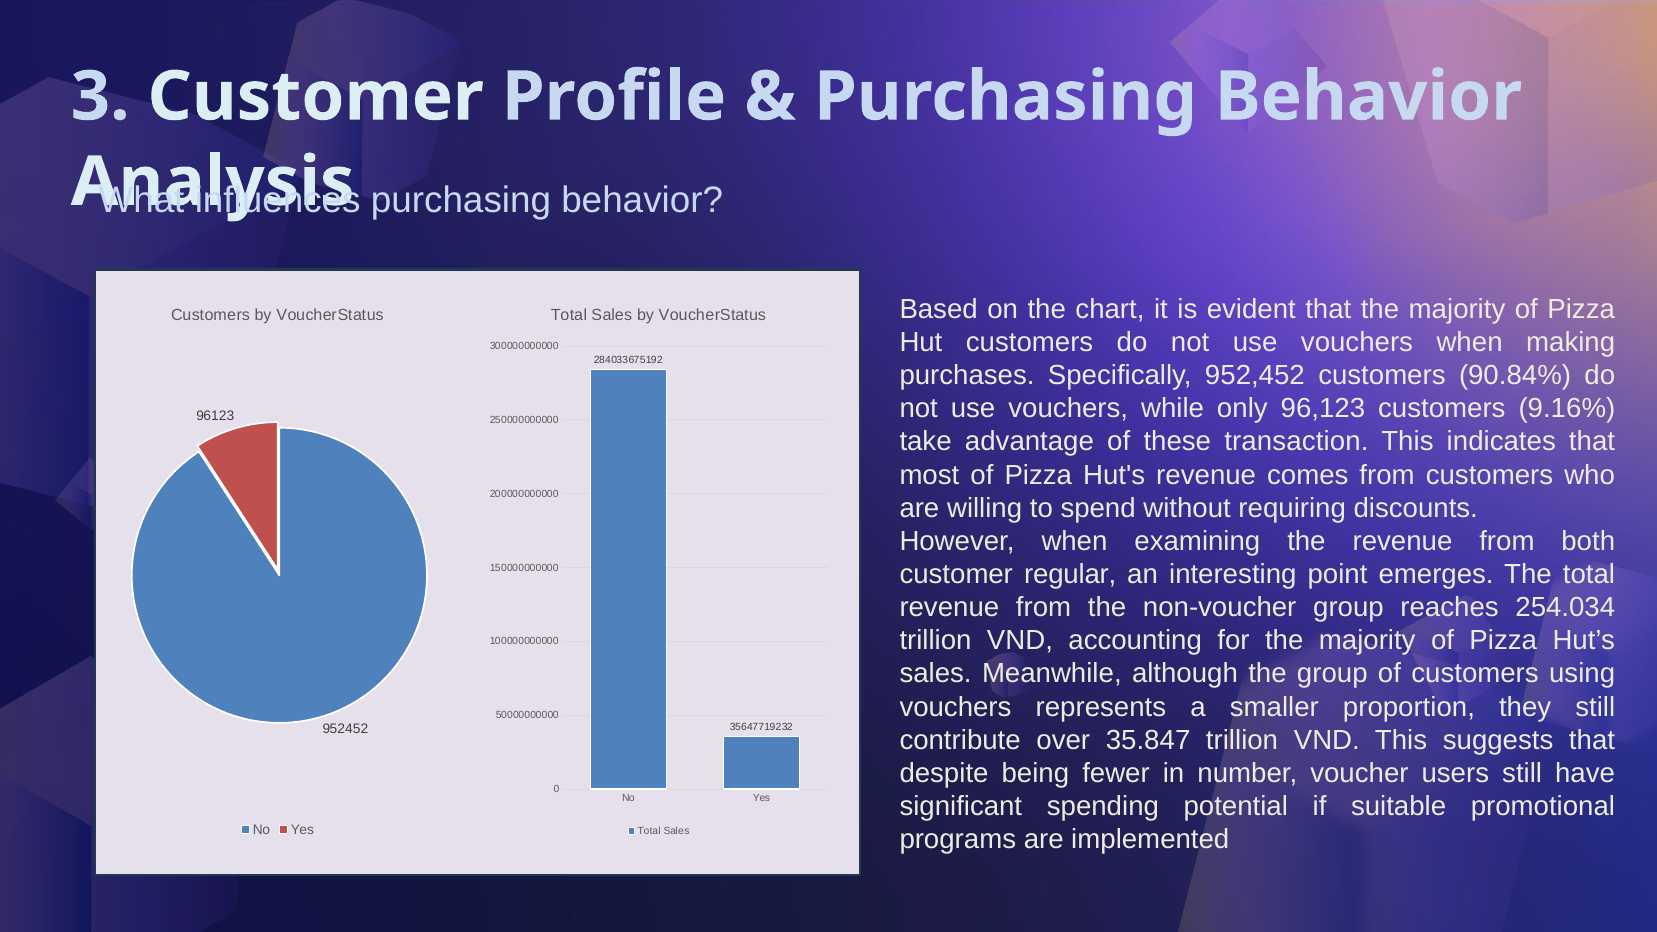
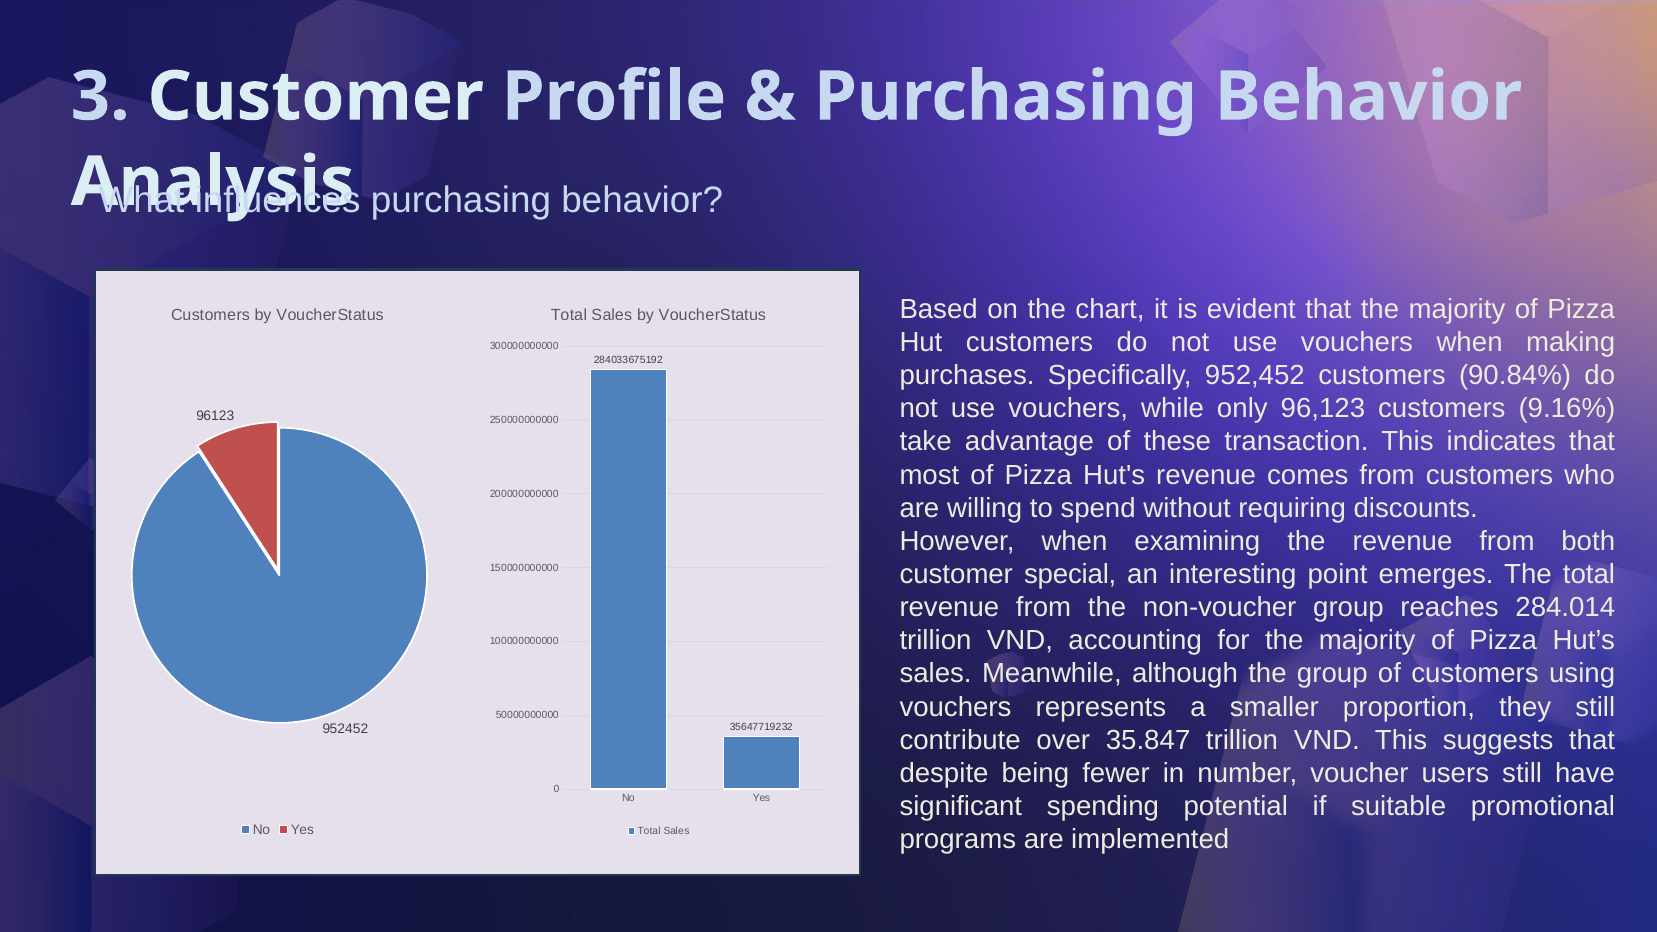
regular: regular -> special (1070, 574)
254.034: 254.034 -> 284.014 (1565, 608)
